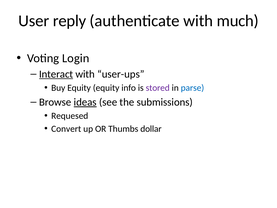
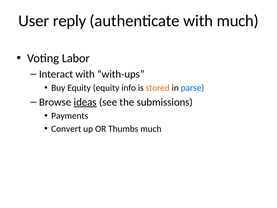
Login: Login -> Labor (76, 58)
Interact underline: present -> none (56, 74)
user-ups: user-ups -> with-ups (121, 74)
stored colour: purple -> orange (158, 88)
Requesed: Requesed -> Payments (70, 116)
Thumbs dollar: dollar -> much (151, 129)
